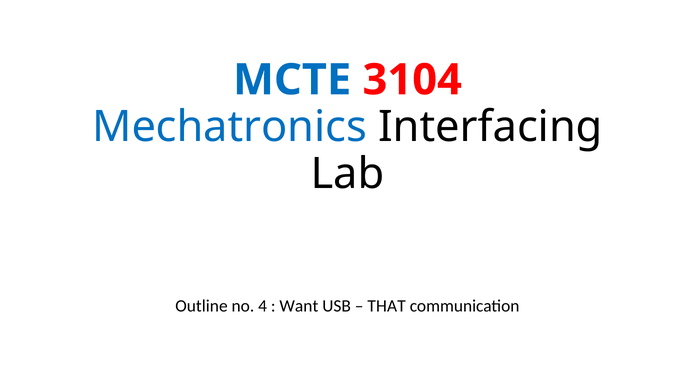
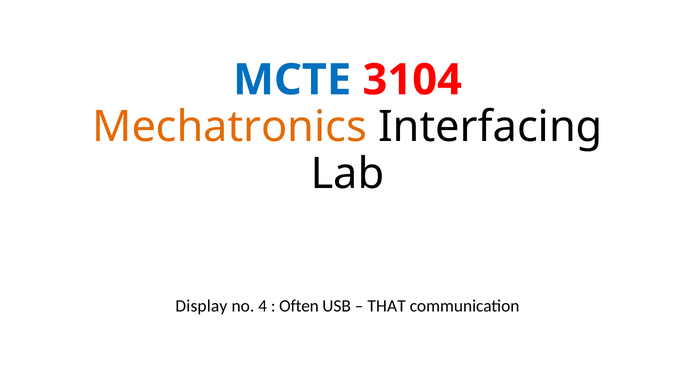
Mechatronics colour: blue -> orange (230, 127)
Outline: Outline -> Display (201, 306)
Want: Want -> Often (299, 306)
